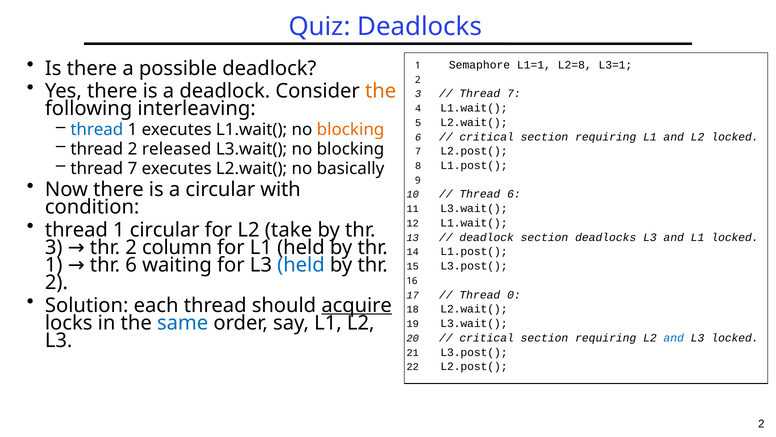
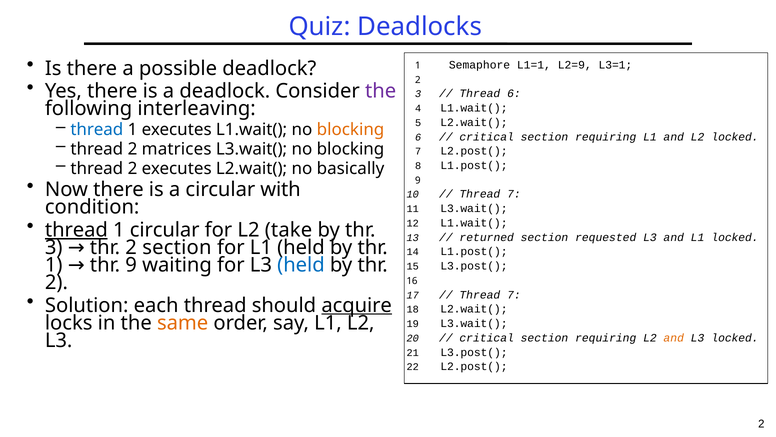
L2=8: L2=8 -> L2=9 (575, 65)
the colour: orange -> purple (381, 91)
7: 7 -> 6 (514, 94)
released: released -> matrices (177, 149)
7: 7 -> 2 (132, 168)
6: 6 -> 7 (514, 194)
thread underline: none -> present (76, 230)
deadlock: deadlock -> returned (487, 237)
section deadlocks: deadlocks -> requested (606, 237)
2 column: column -> section (177, 247)
thr 6: 6 -> 9 (131, 265)
0: 0 -> 7 (514, 294)
same colour: blue -> orange (183, 322)
and colour: blue -> orange (674, 338)
